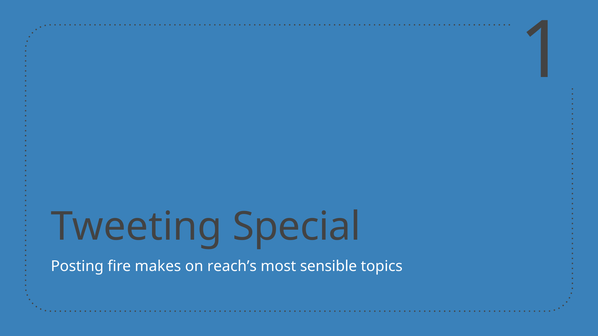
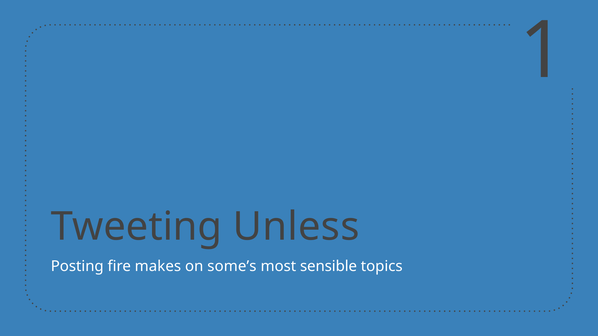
Special: Special -> Unless (296, 227)
reach’s: reach’s -> some’s (232, 267)
